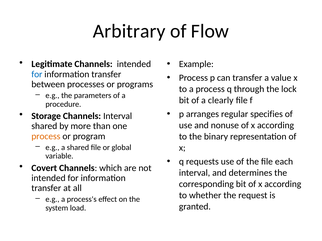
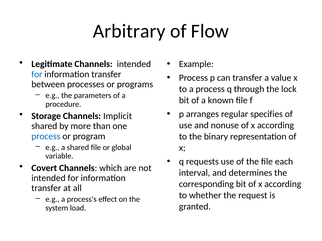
clearly: clearly -> known (221, 101)
Channels Interval: Interval -> Implicit (118, 116)
process colour: orange -> blue (46, 137)
